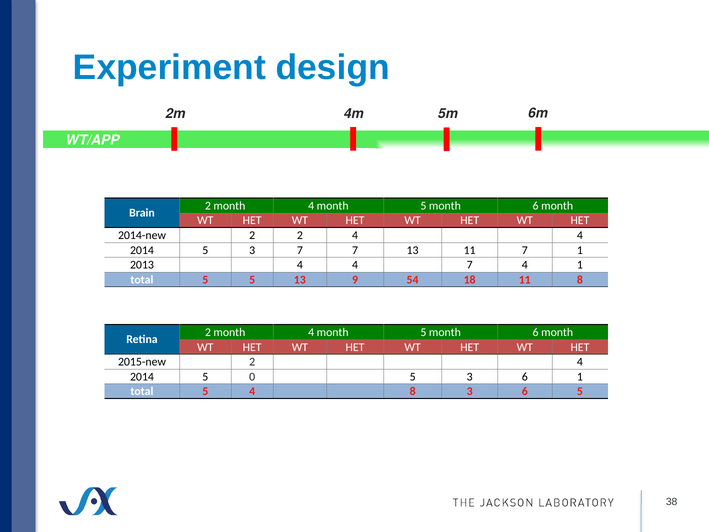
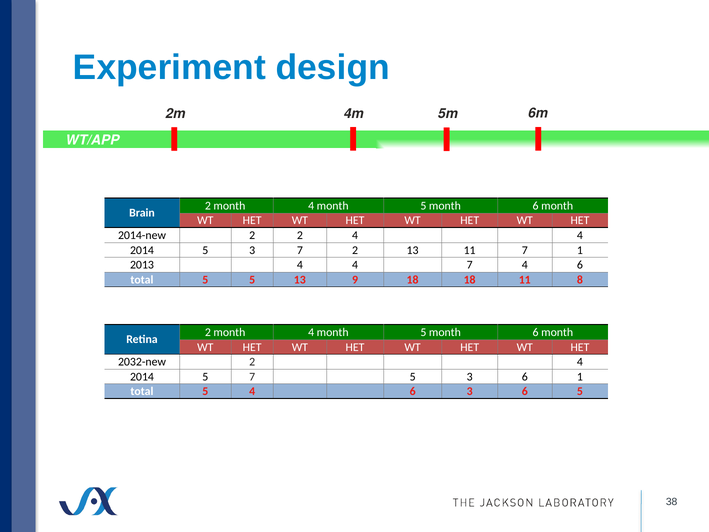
7 7: 7 -> 2 (355, 250)
7 4 1: 1 -> 6 (580, 265)
9 54: 54 -> 18 (413, 280)
2015-new: 2015-new -> 2032-new (142, 362)
5 0: 0 -> 7 (252, 376)
5 4 8: 8 -> 6 (413, 391)
